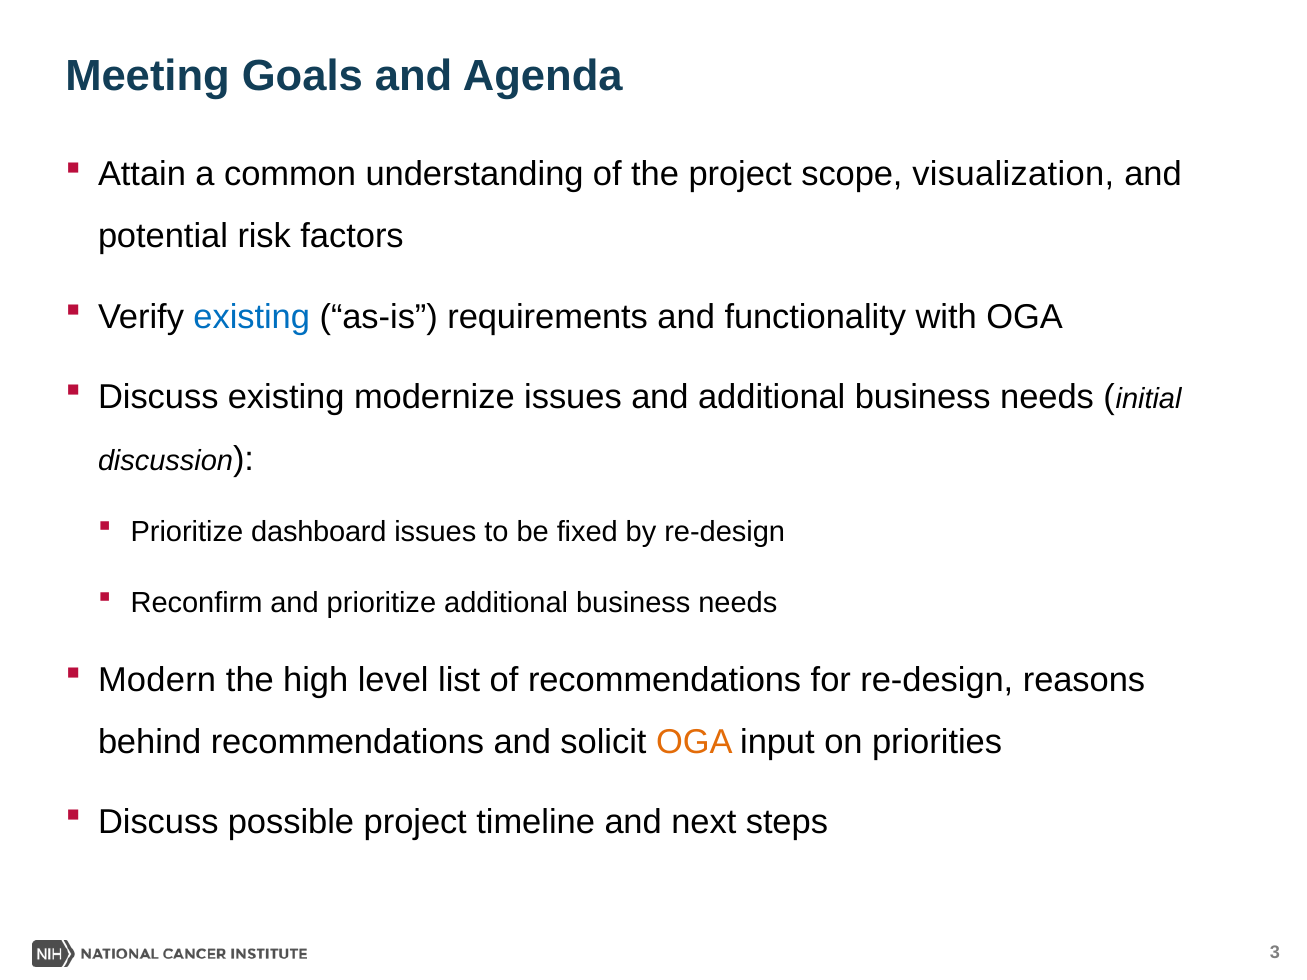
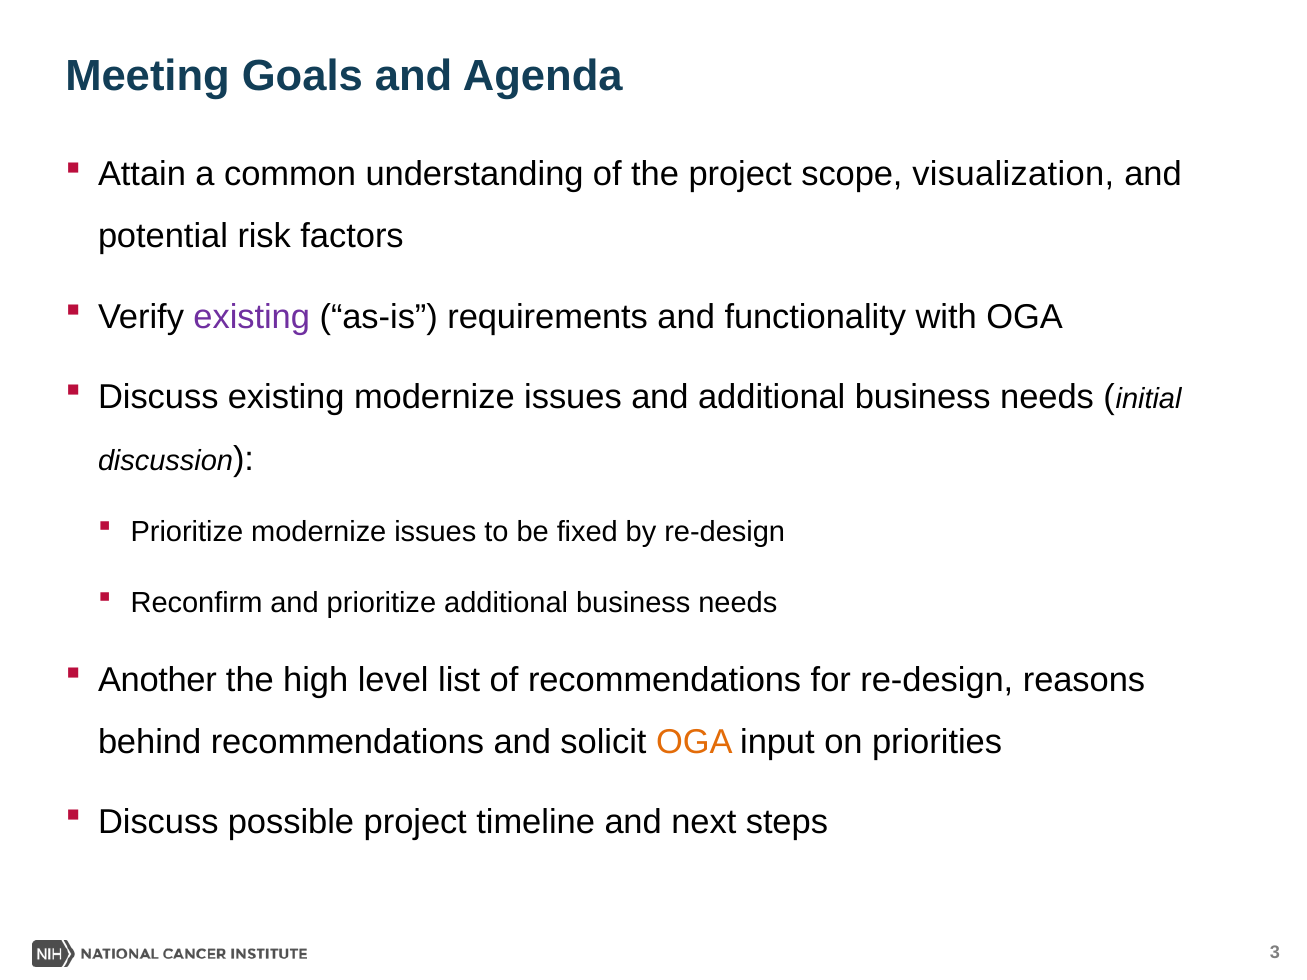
existing colour: blue -> purple (252, 317)
Prioritize dashboard: dashboard -> modernize (319, 532)
Modern: Modern -> Another (157, 680)
